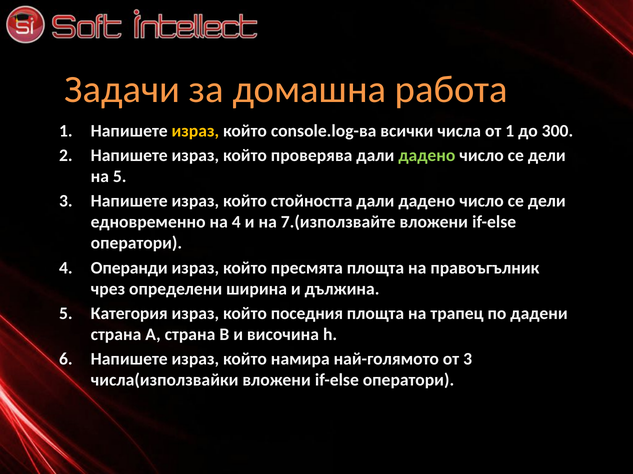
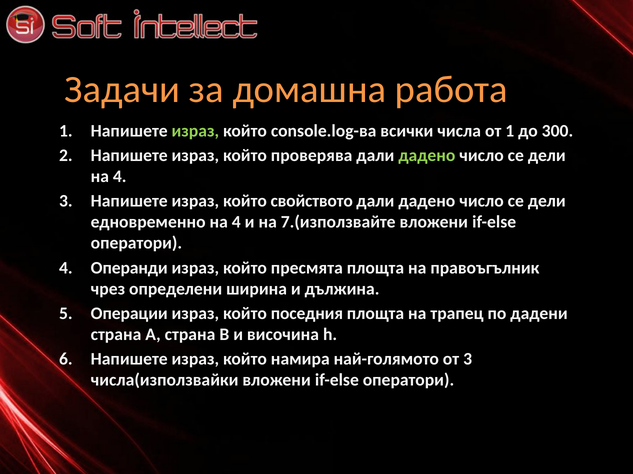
израз colour: yellow -> light green (195, 131)
5: 5 -> 4 (120, 177)
стойността: стойността -> свойството (312, 201)
Категория: Категория -> Операции (129, 314)
